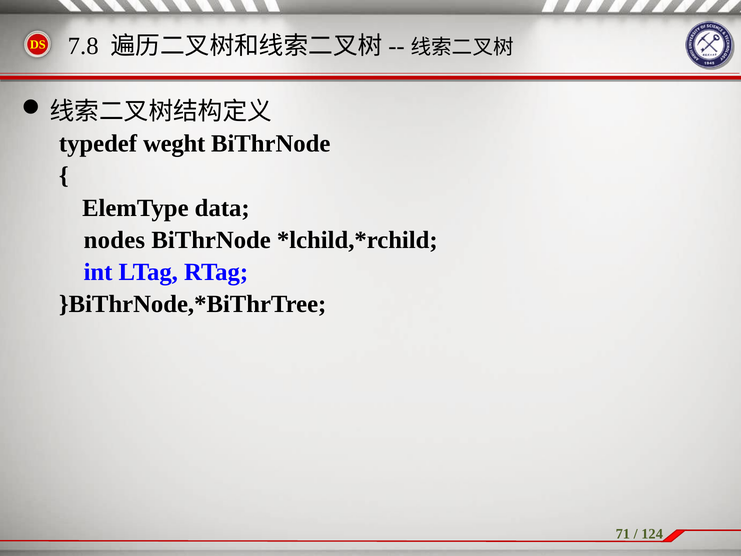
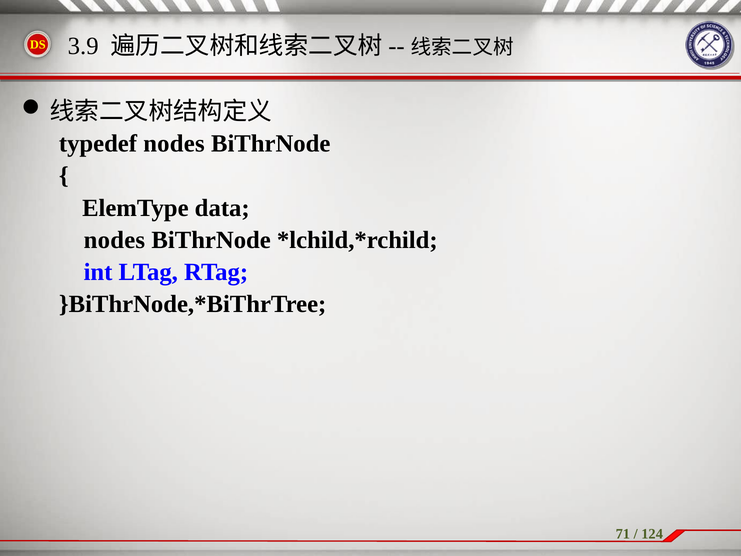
7.8: 7.8 -> 3.9 (83, 46)
typedef weght: weght -> nodes (174, 144)
